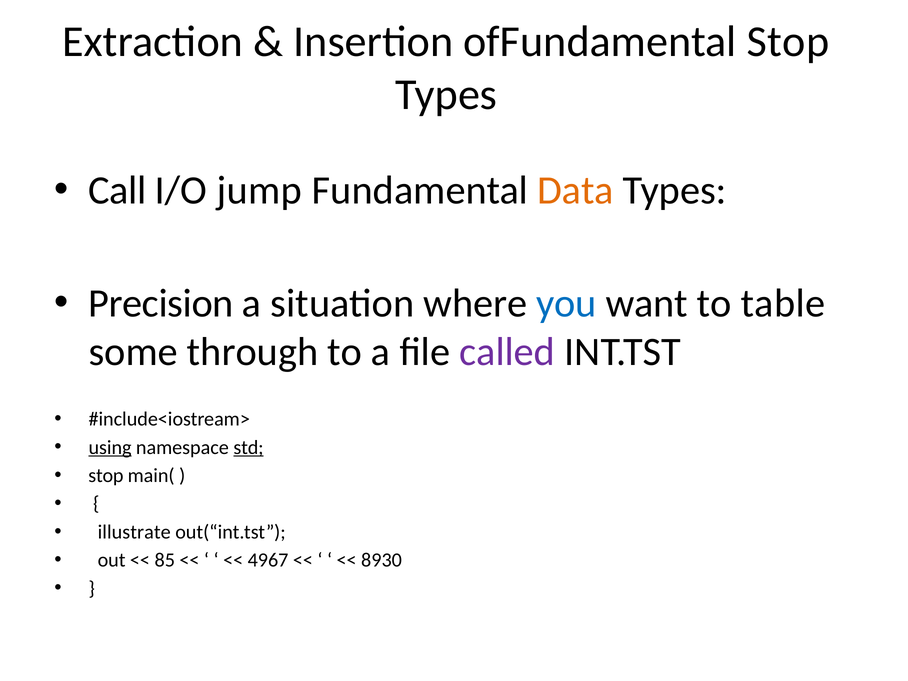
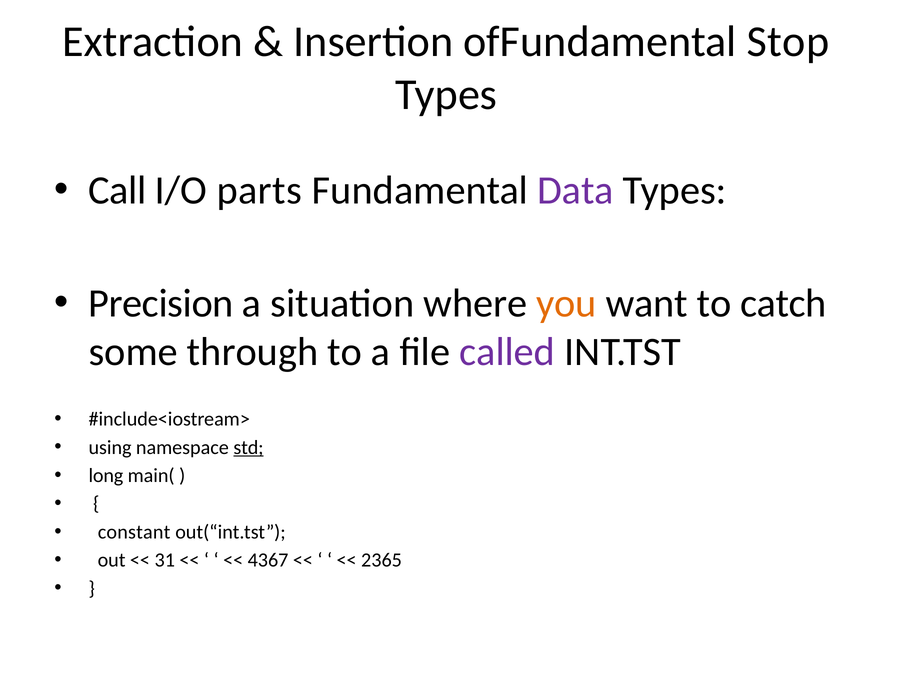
jump: jump -> parts (259, 191)
Data colour: orange -> purple (576, 191)
you colour: blue -> orange (566, 304)
table: table -> catch (783, 304)
using underline: present -> none (110, 447)
stop: stop -> long (106, 476)
illustrate: illustrate -> constant (134, 532)
85: 85 -> 31 (165, 560)
4967: 4967 -> 4367 (268, 560)
8930: 8930 -> 2365 (382, 560)
